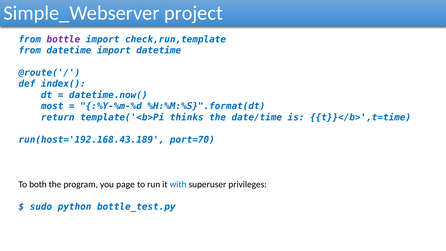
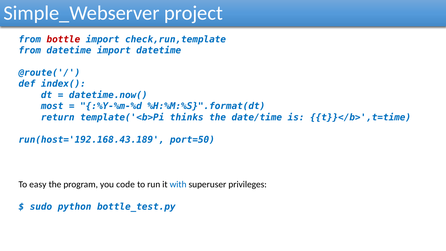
bottle colour: purple -> red (63, 39)
port=70: port=70 -> port=50 (192, 140)
both: both -> easy (38, 184)
page: page -> code (126, 184)
